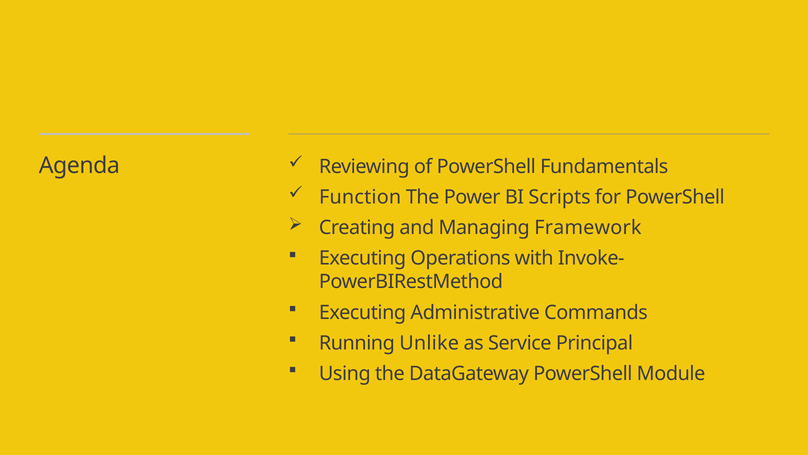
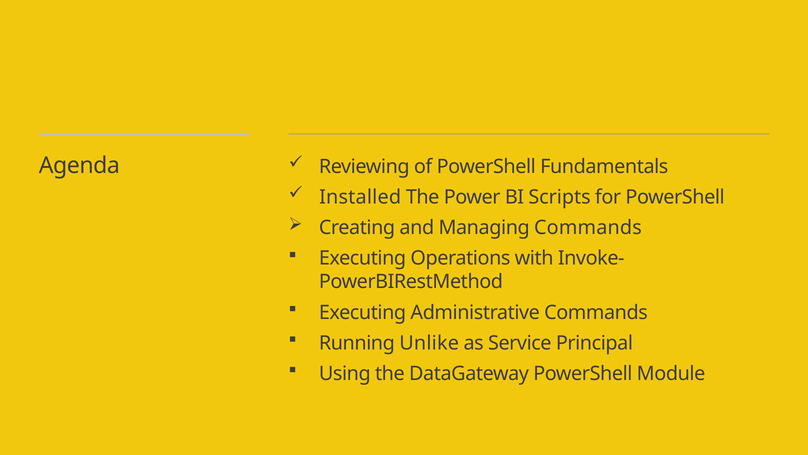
Function: Function -> Installed (360, 197)
Managing Framework: Framework -> Commands (588, 227)
